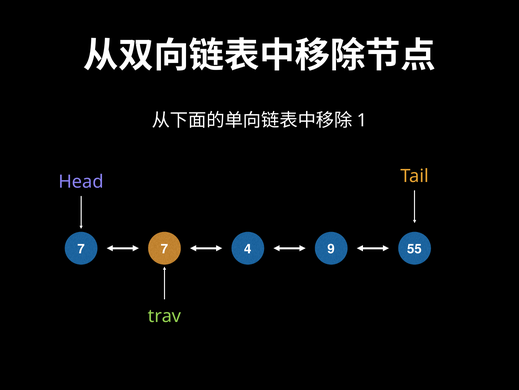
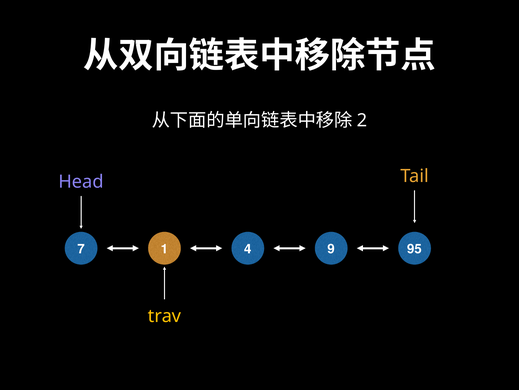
1: 1 -> 2 (362, 120)
7 7: 7 -> 1 (164, 249)
55: 55 -> 95 (415, 249)
trav colour: light green -> yellow (165, 316)
